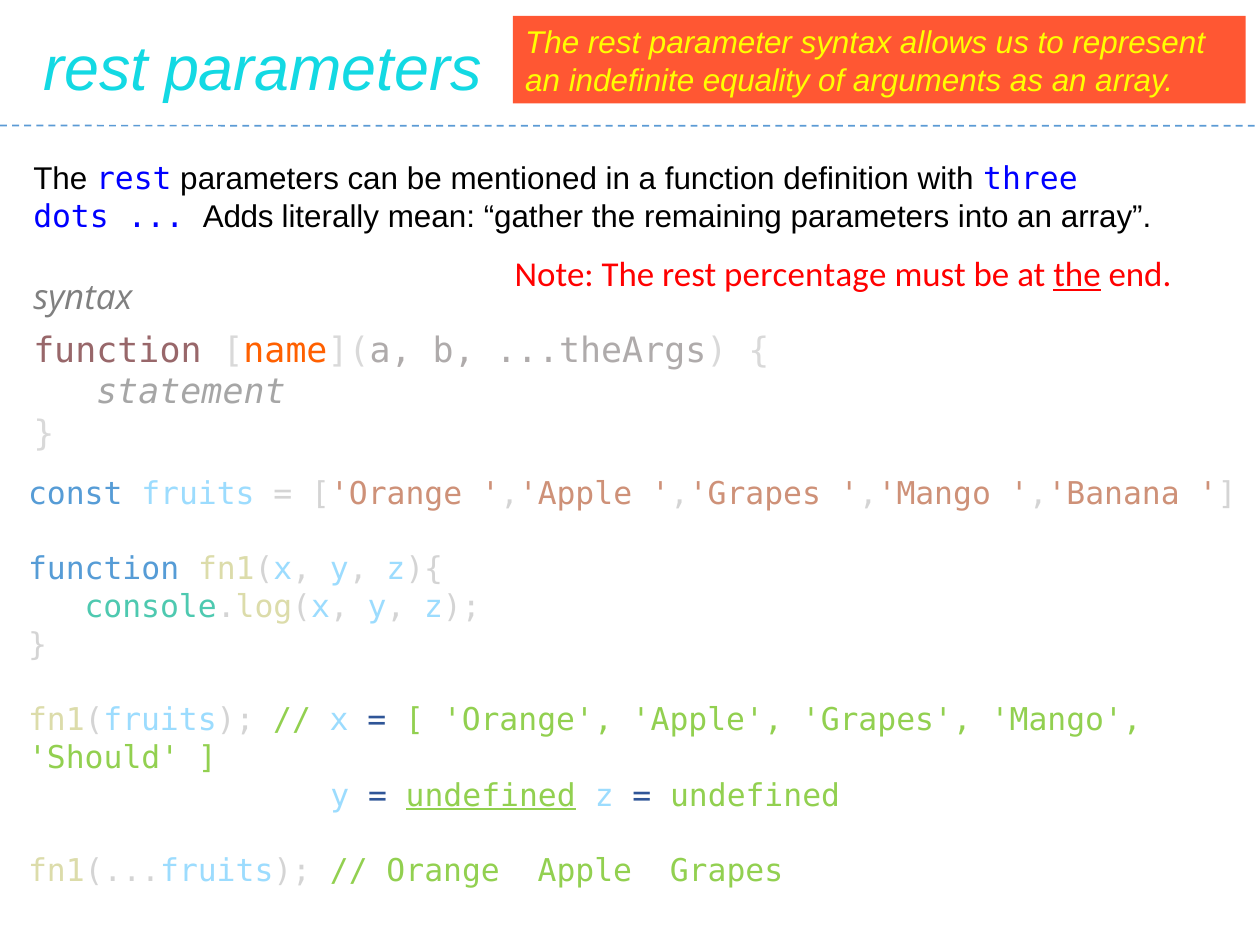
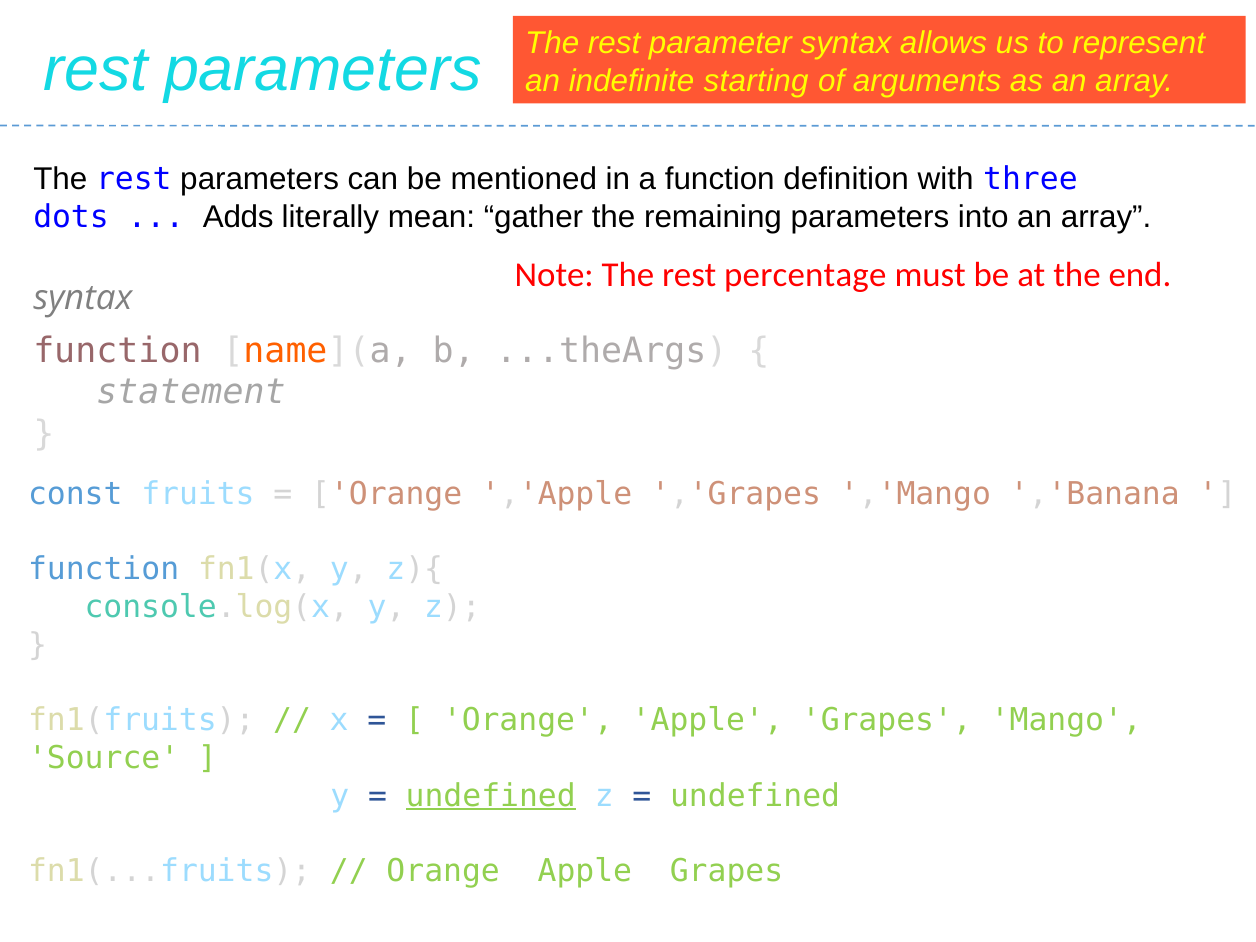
equality: equality -> starting (756, 81)
the underline: present -> none (1077, 275)
Should: Should -> Source (104, 758)
